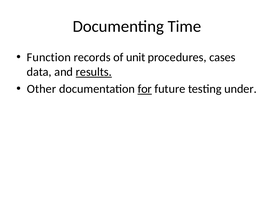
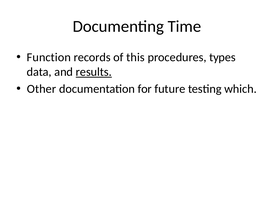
unit: unit -> this (136, 57)
cases: cases -> types (222, 57)
for underline: present -> none (145, 89)
under: under -> which (240, 89)
